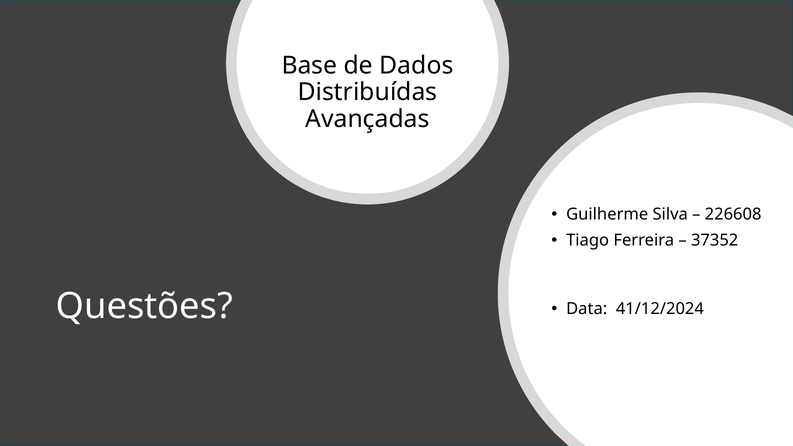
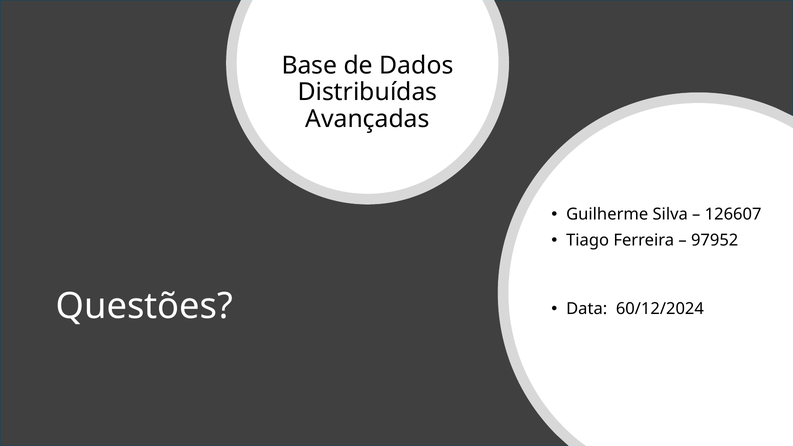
226608: 226608 -> 126607 (733, 214)
37352: 37352 -> 97952 (715, 241)
41/12/2024: 41/12/2024 -> 60/12/2024 (660, 309)
